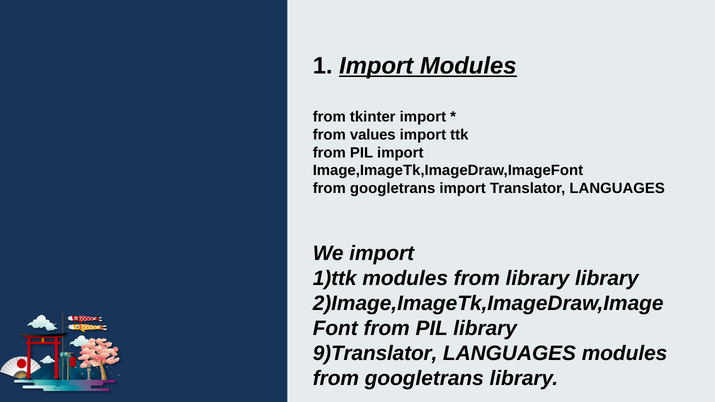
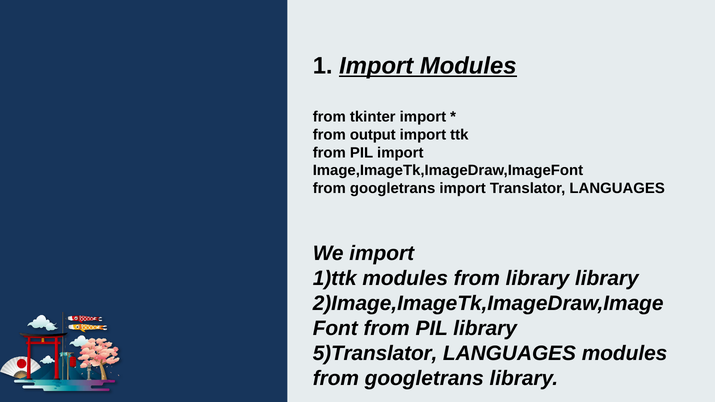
values: values -> output (373, 135)
9)Translator: 9)Translator -> 5)Translator (375, 353)
